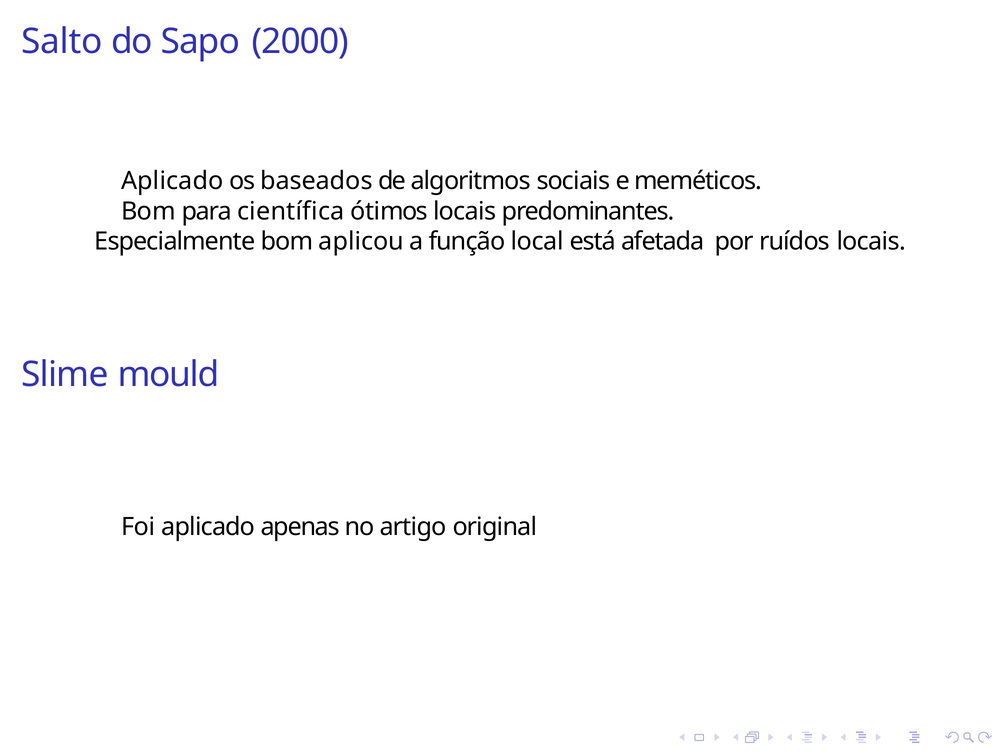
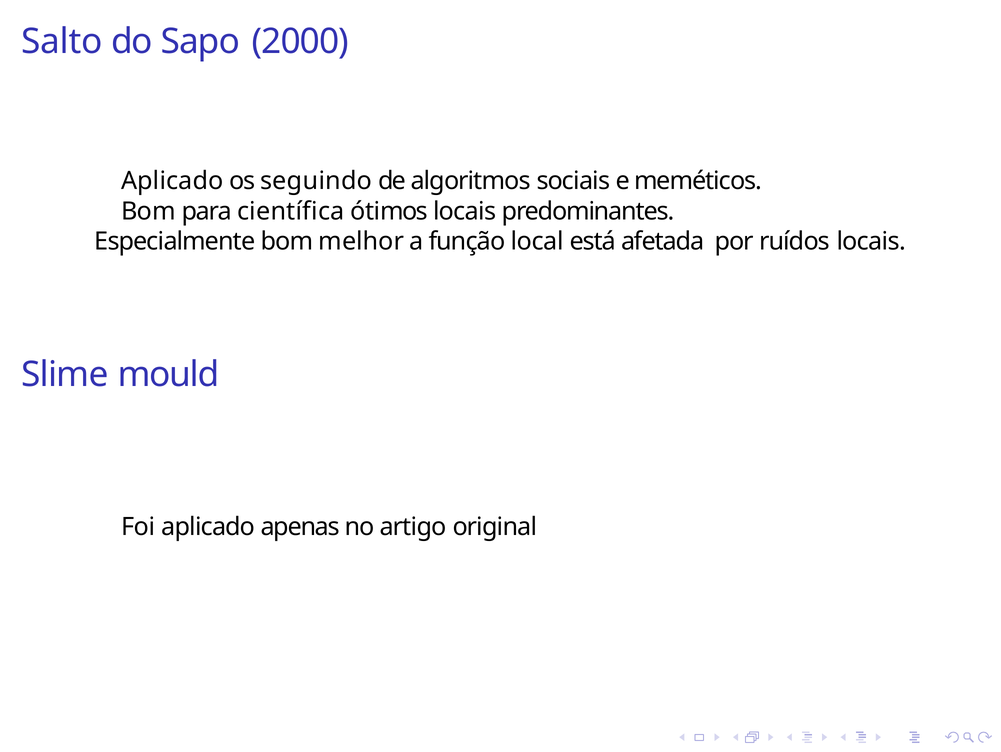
baseados: baseados -> seguindo (316, 181)
aplicou: aplicou -> melhor (361, 241)
